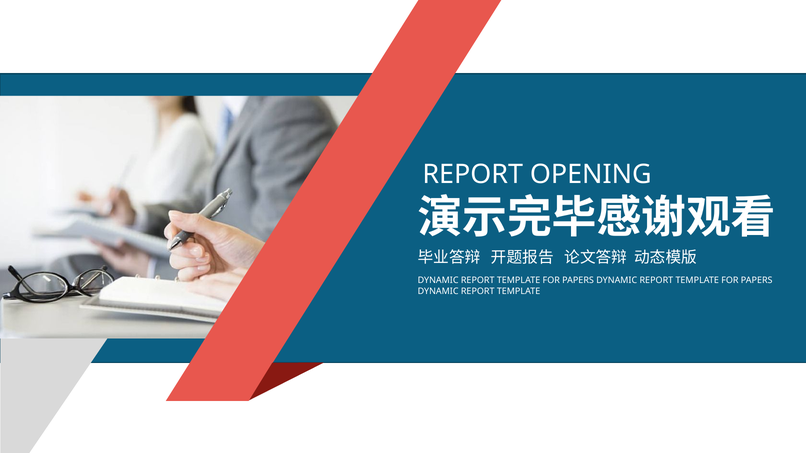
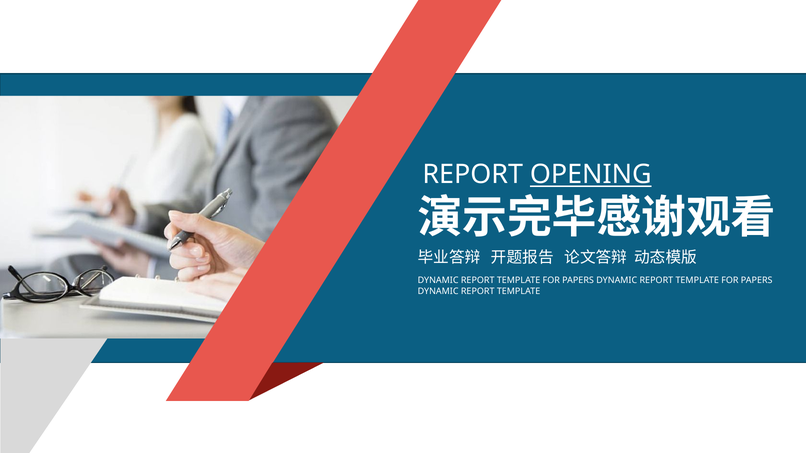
OPENING underline: none -> present (591, 175)
